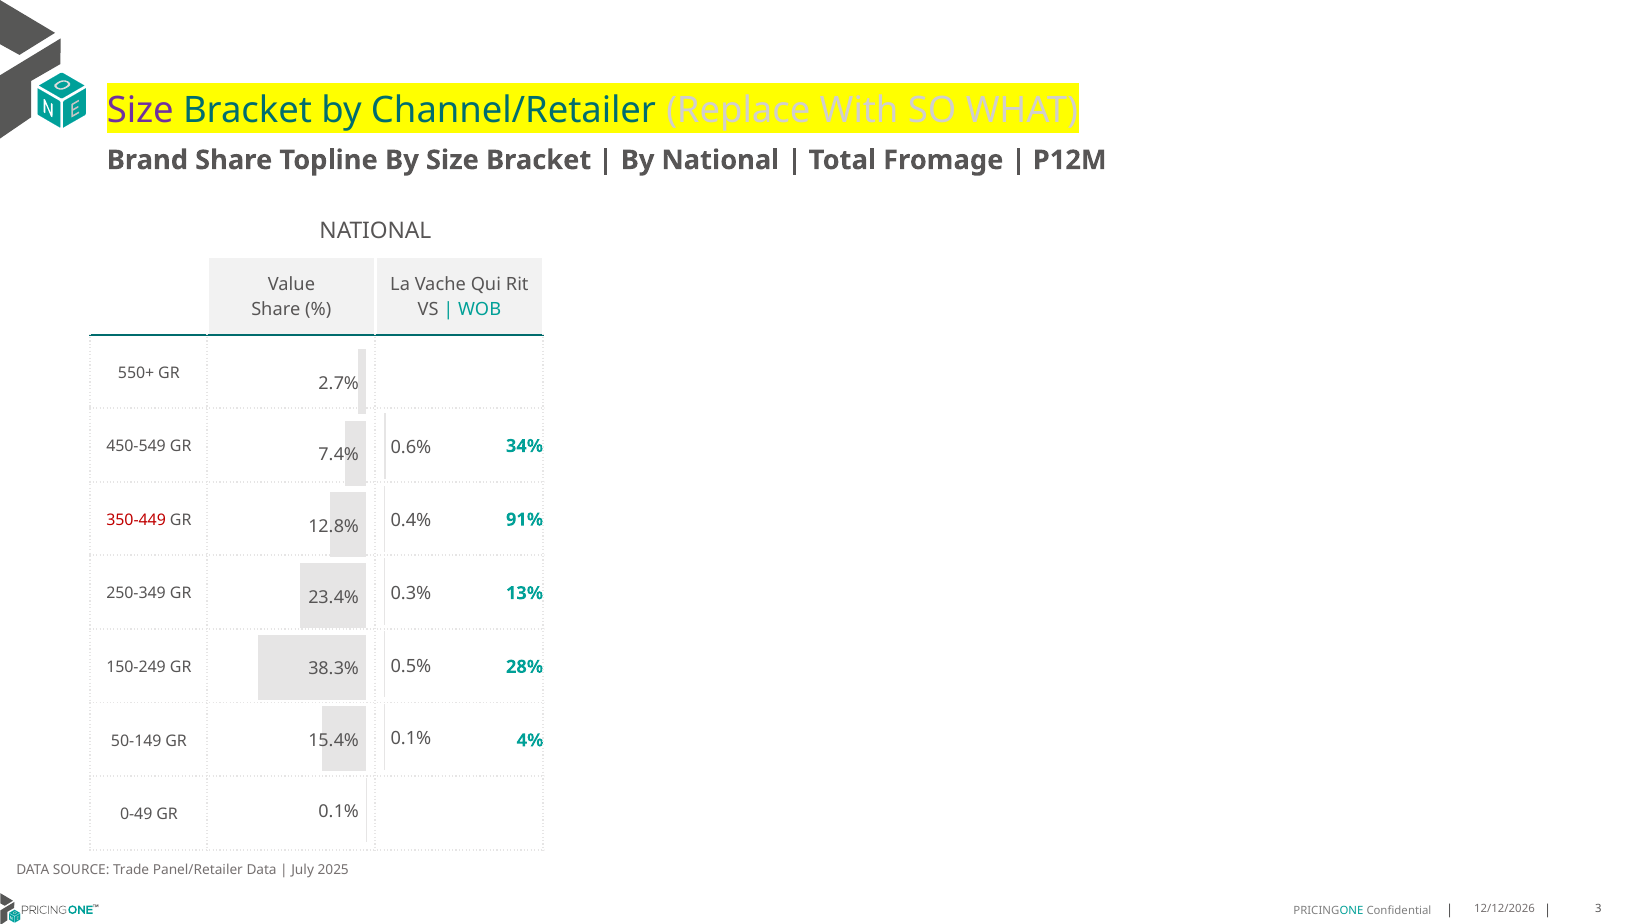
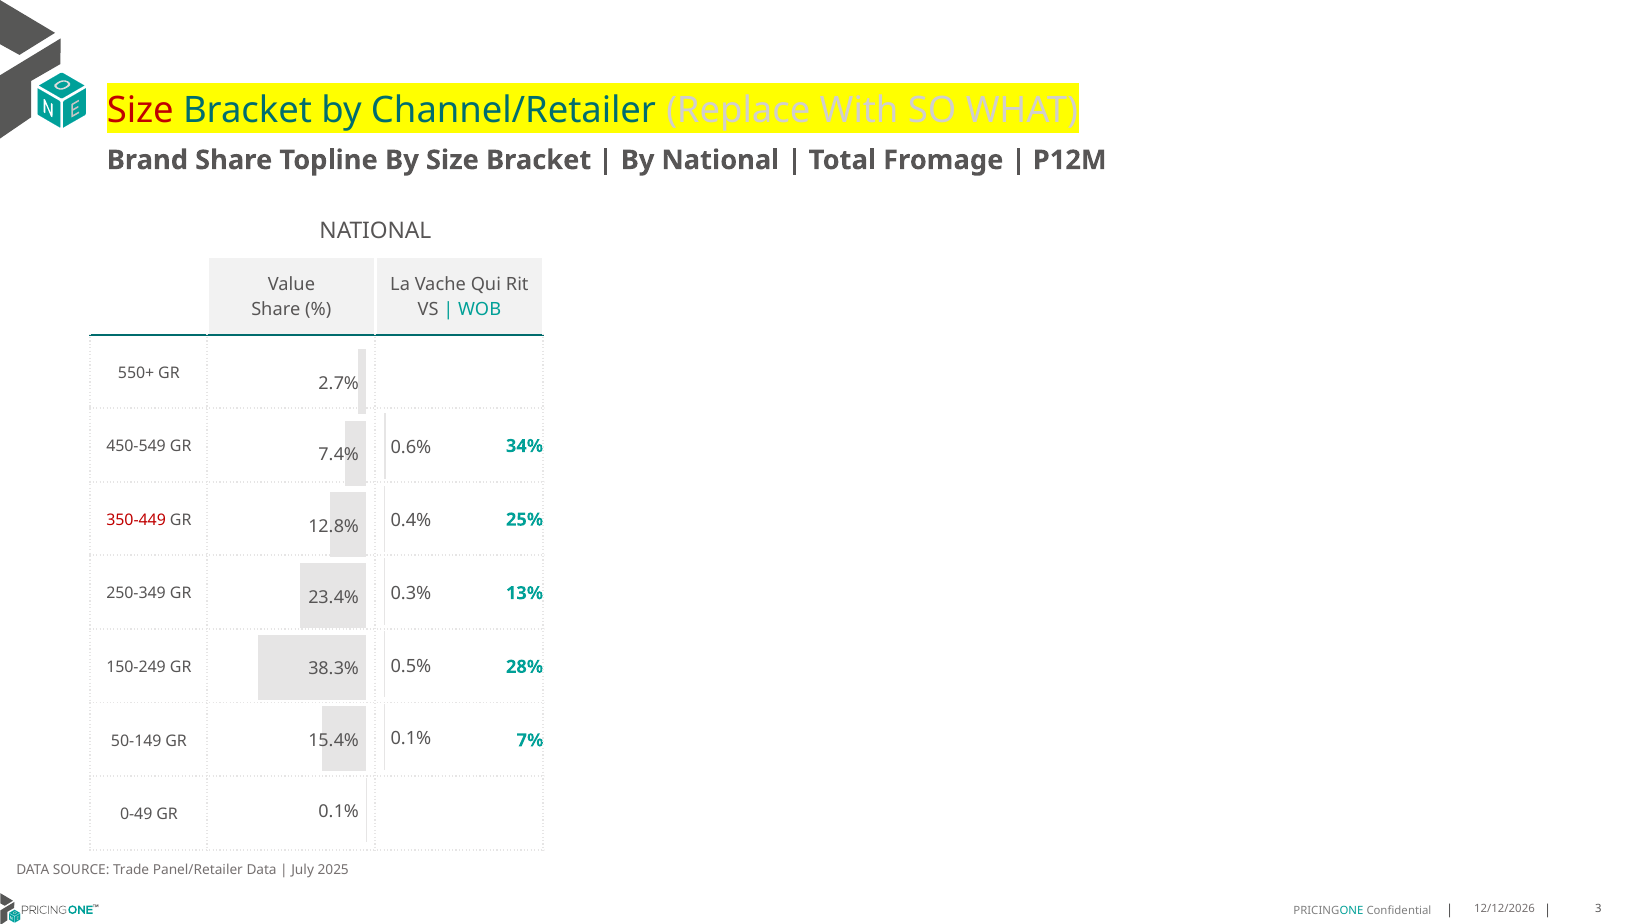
Size colour: purple -> red (140, 110)
91%: 91% -> 25% (525, 519)
4%: 4% -> 7% (530, 740)
